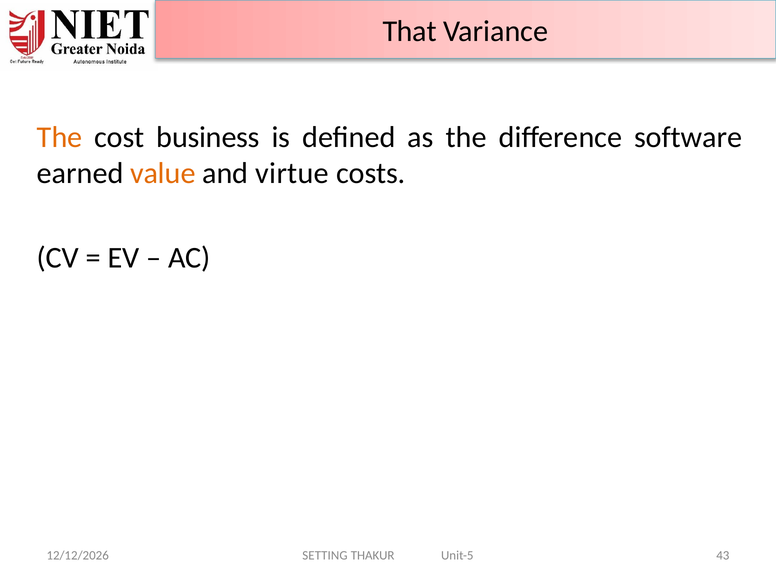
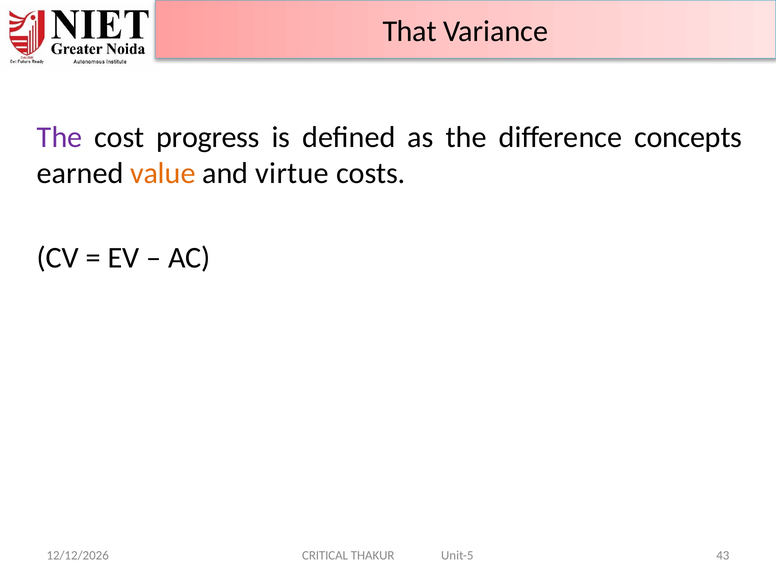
The colour: orange -> purple (60, 137)
business: business -> progress (208, 137)
software: software -> concepts (688, 137)
SETTING: SETTING -> CRITICAL (325, 556)
